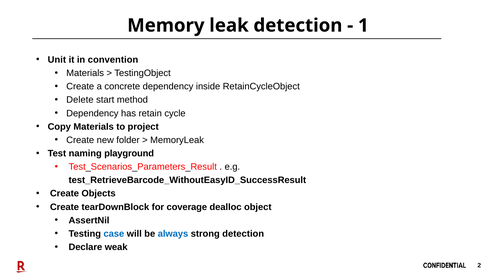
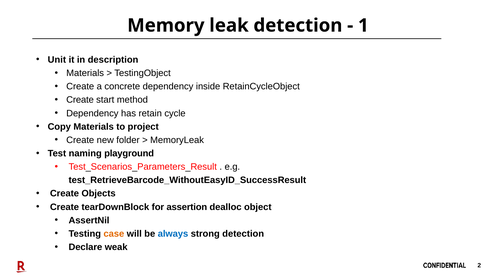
convention: convention -> description (113, 60)
Delete: Delete -> Create (80, 100)
coverage: coverage -> assertion (187, 207)
case colour: blue -> orange (114, 234)
